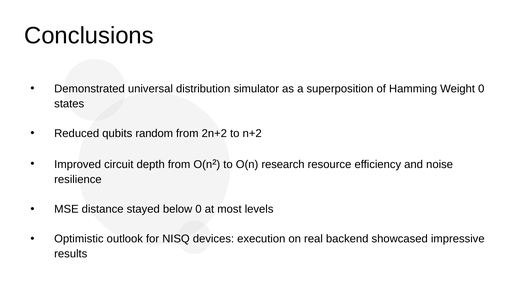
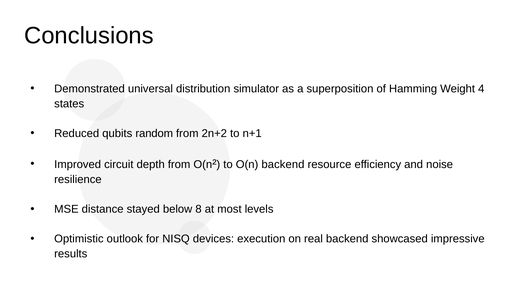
Weight 0: 0 -> 4 (481, 89)
n+2: n+2 -> n+1 (252, 133)
O(n research: research -> backend (283, 164)
below 0: 0 -> 8 (199, 209)
